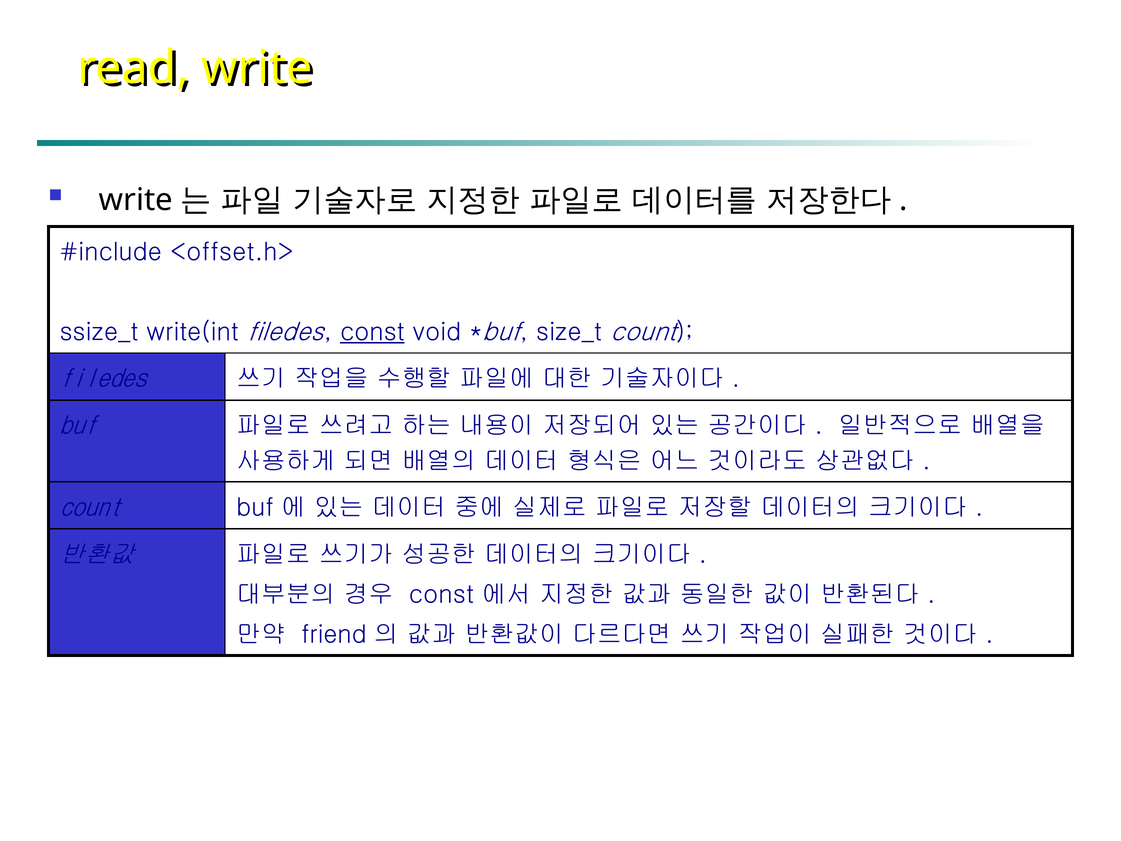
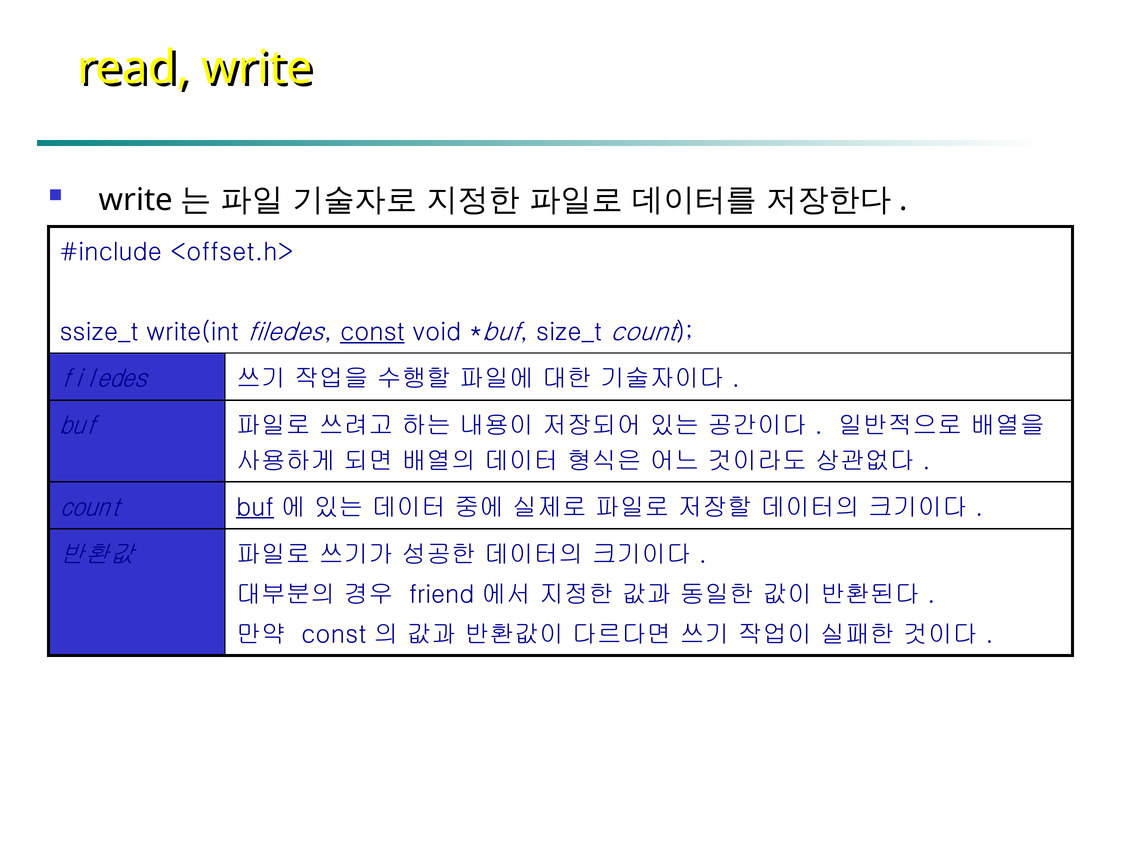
buf underline: none -> present (255, 507)
const: const -> friend (442, 594)
friend: friend -> const (334, 634)
